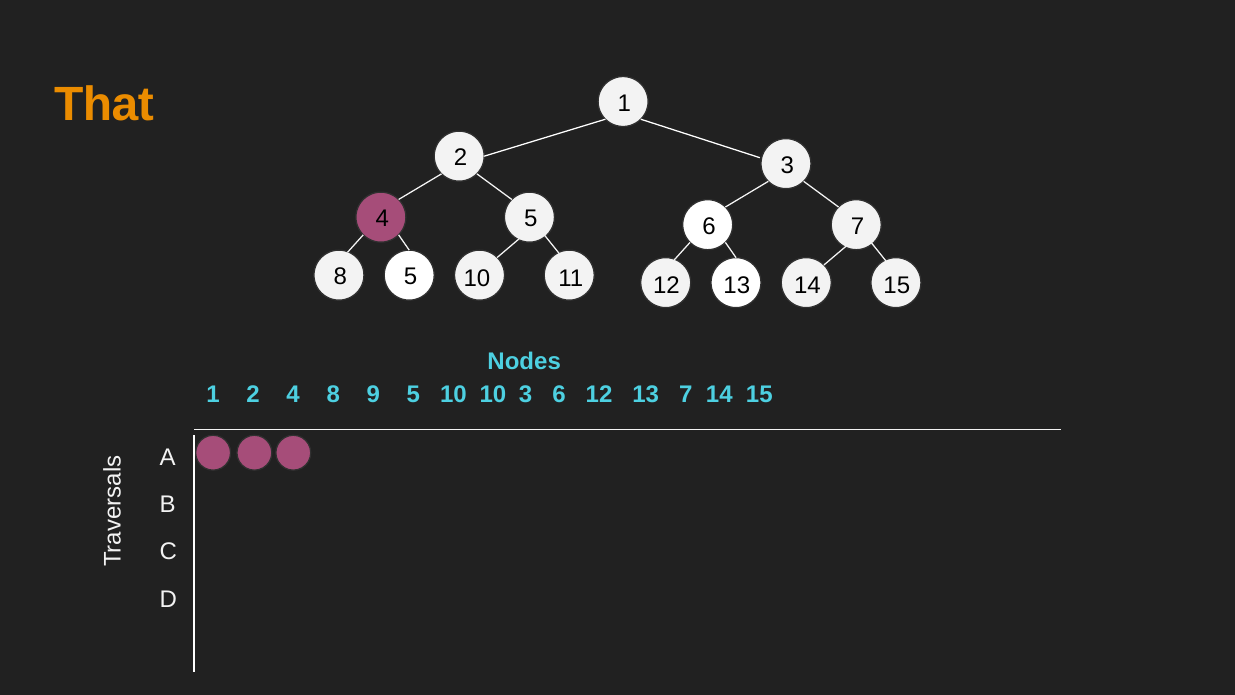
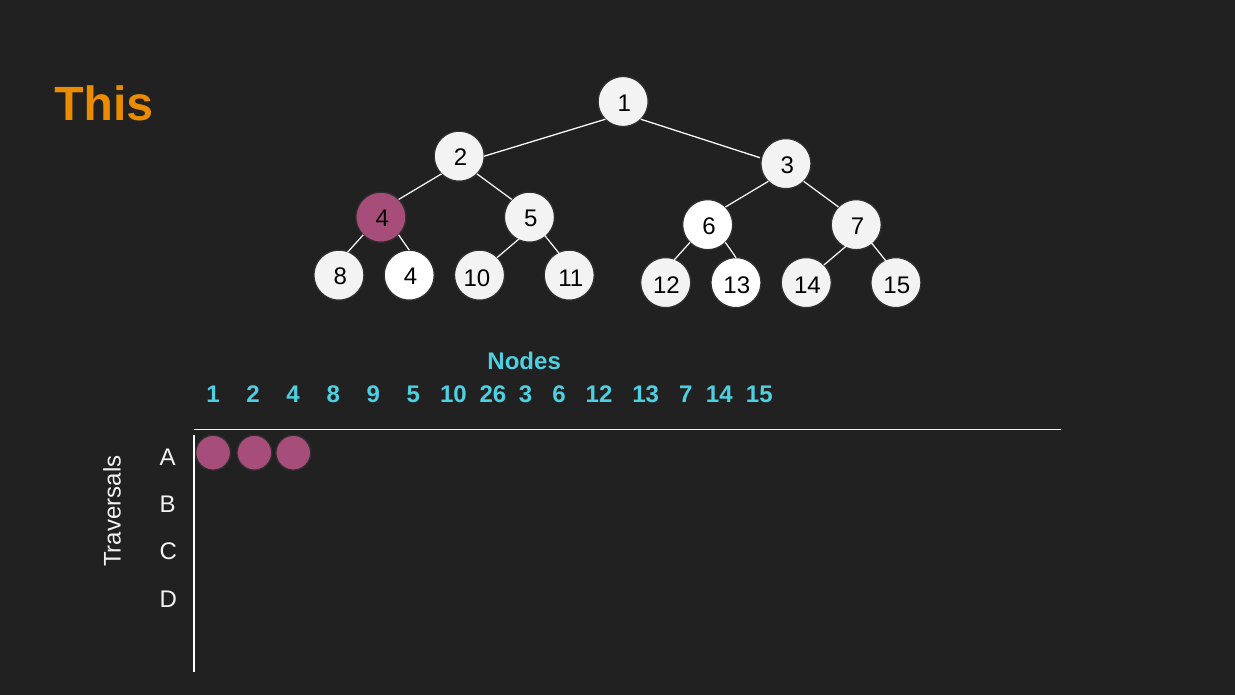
That: That -> This (104, 105)
8 5: 5 -> 4 (411, 277)
10 10: 10 -> 26 (493, 395)
